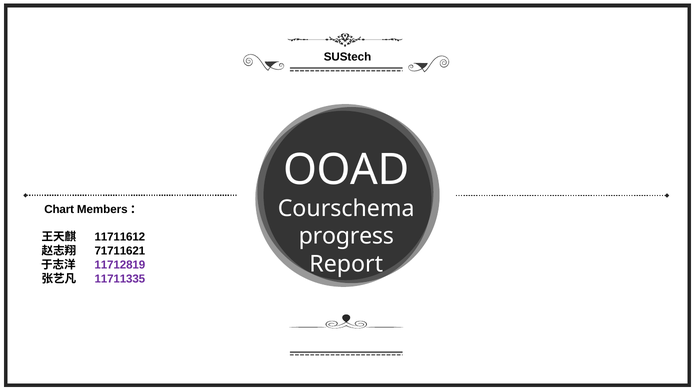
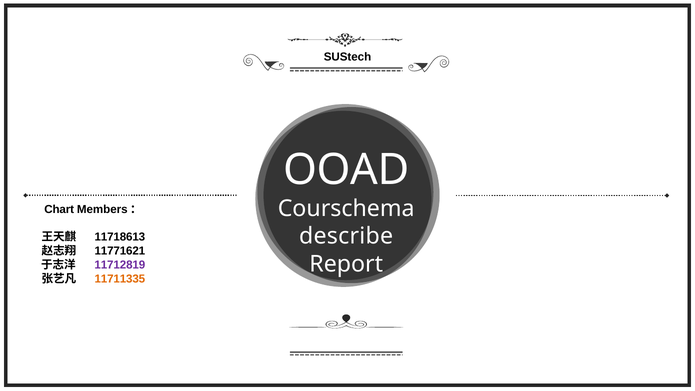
progress: progress -> describe (346, 236)
11711612: 11711612 -> 11718613 (120, 237)
71711621: 71711621 -> 11771621 (120, 251)
11711335 colour: purple -> orange (120, 279)
